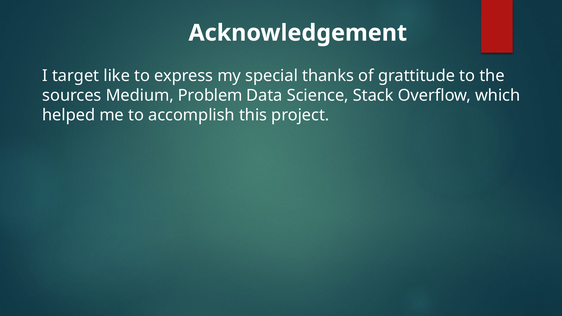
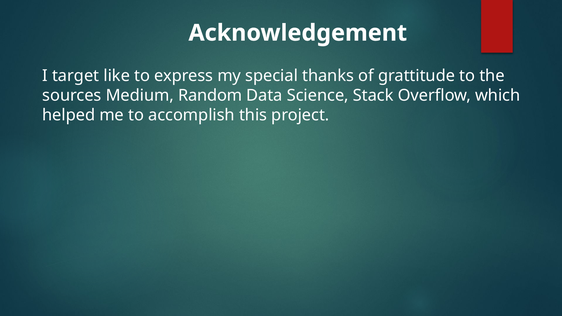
Problem: Problem -> Random (210, 96)
